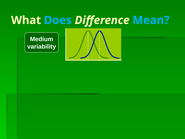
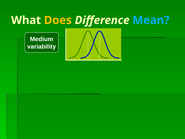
Does colour: light blue -> yellow (58, 20)
